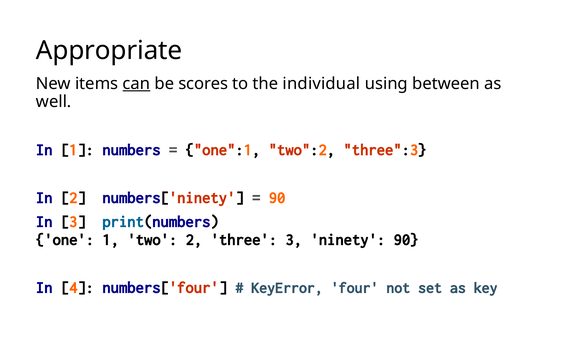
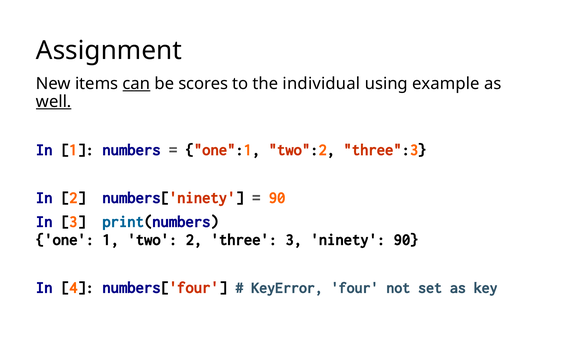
Appropriate: Appropriate -> Assignment (109, 50)
between: between -> example (446, 84)
well underline: none -> present (54, 102)
